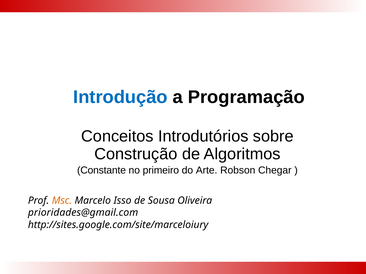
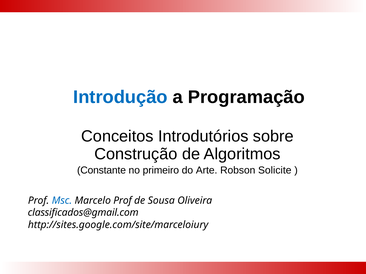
Chegar: Chegar -> Solicite (275, 171)
Msc colour: orange -> blue (62, 201)
Marcelo Isso: Isso -> Prof (123, 201)
prioridades@gmail.com: prioridades@gmail.com -> classificados@gmail.com (83, 213)
